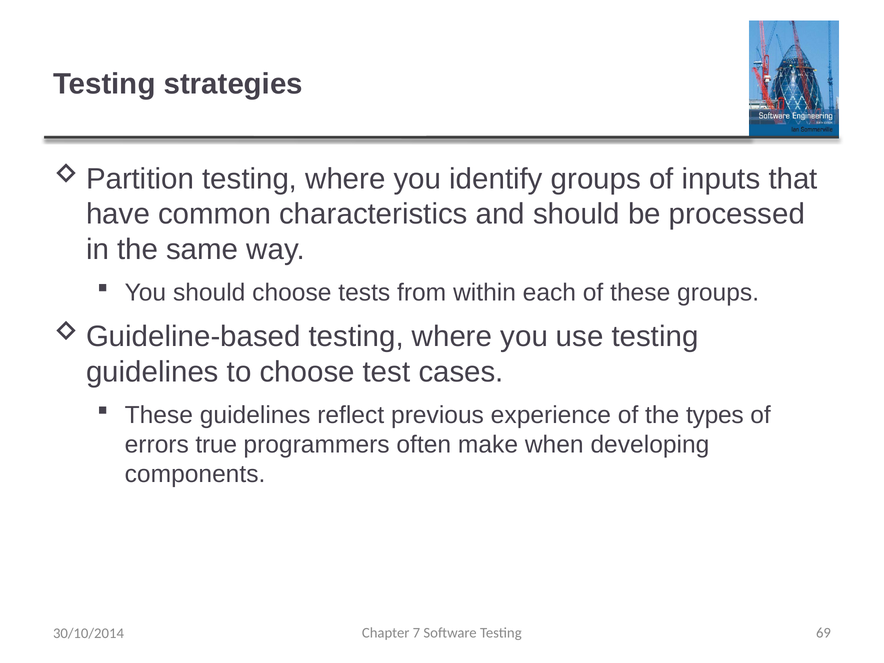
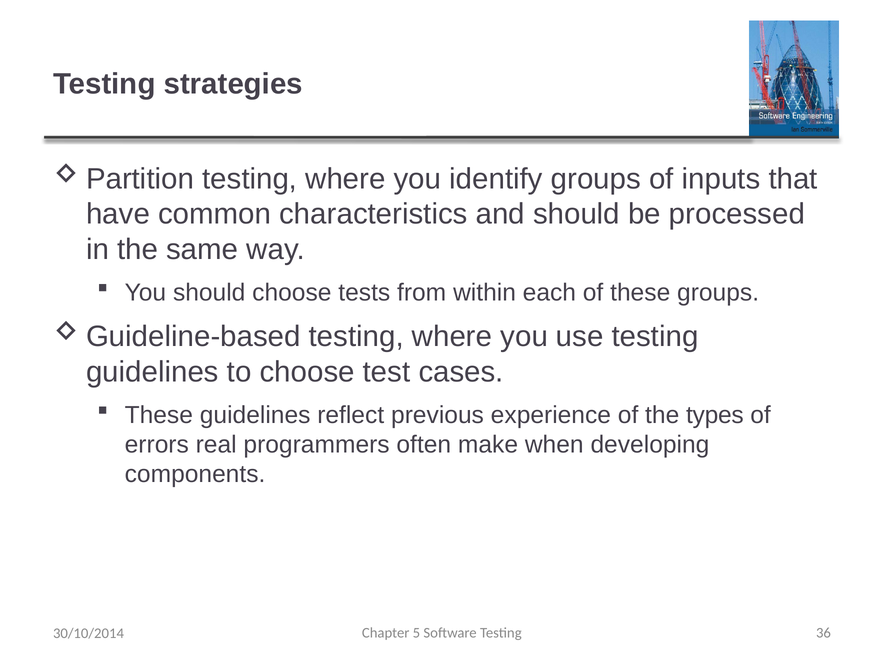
true: true -> real (216, 444)
7: 7 -> 5 (416, 633)
69: 69 -> 36 (823, 633)
